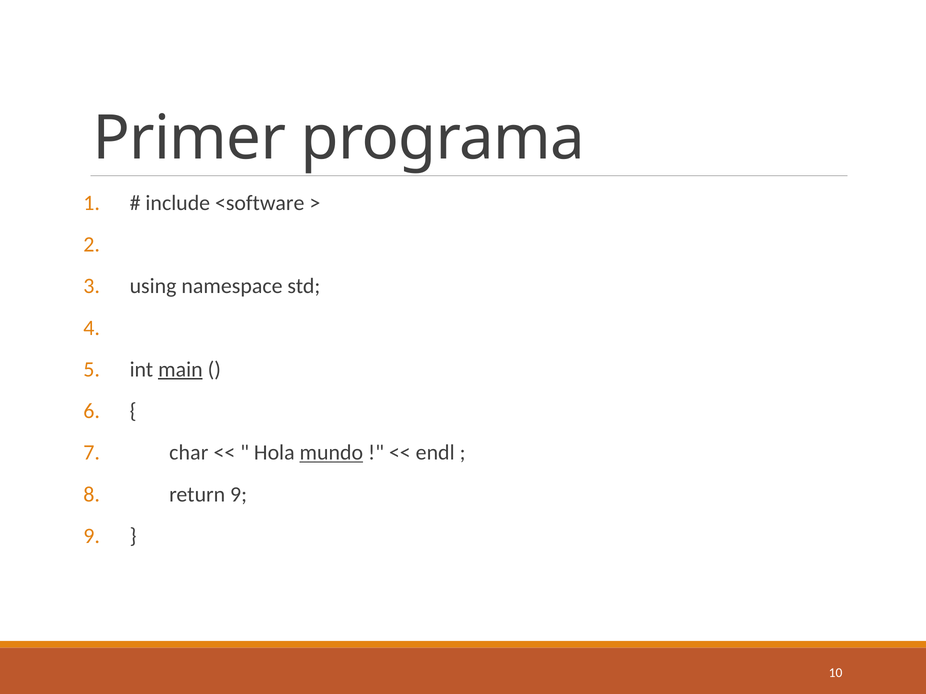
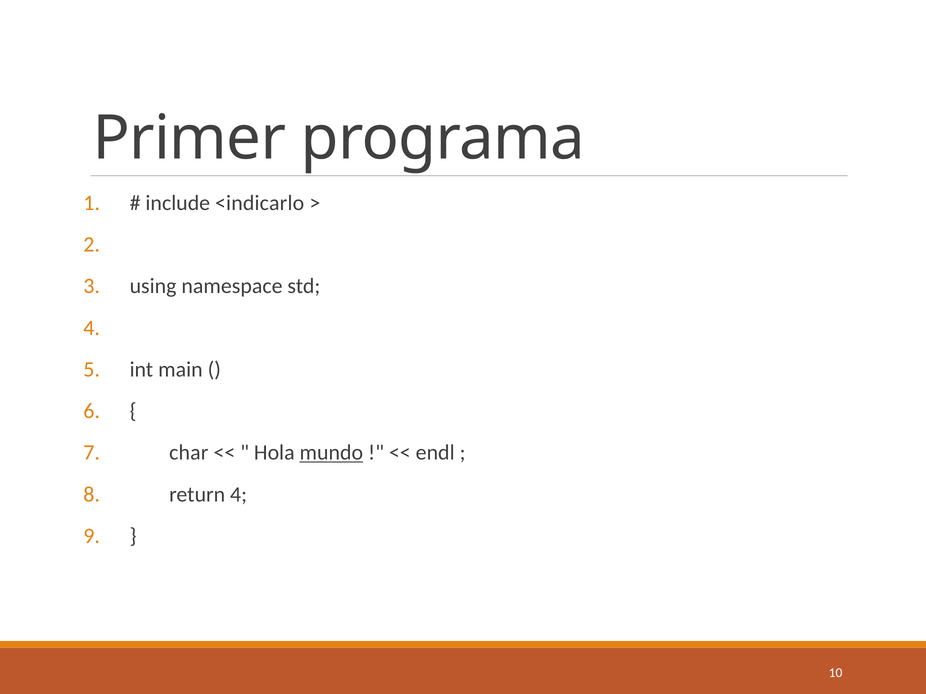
<software: <software -> <indicarlo (260, 203)
main underline: present -> none (180, 370)
return 9: 9 -> 4 (239, 495)
